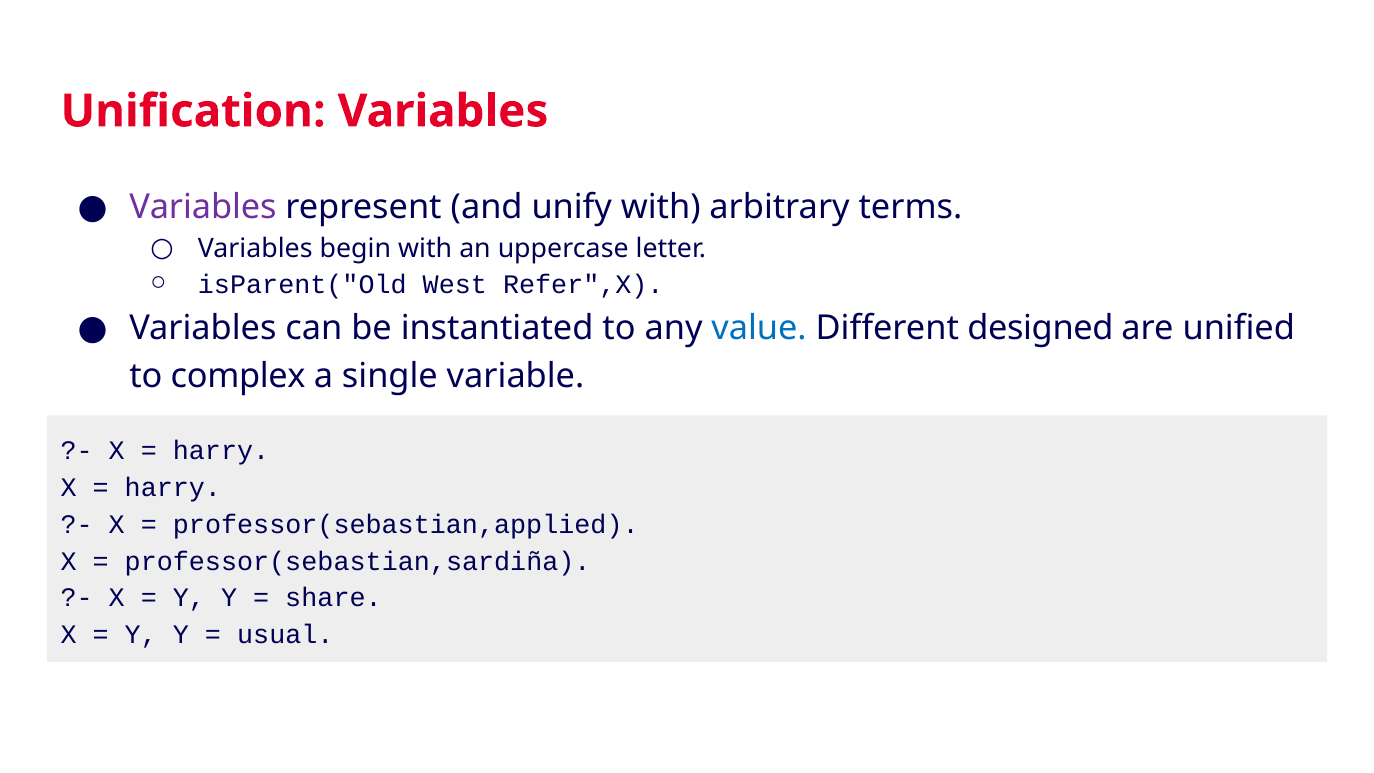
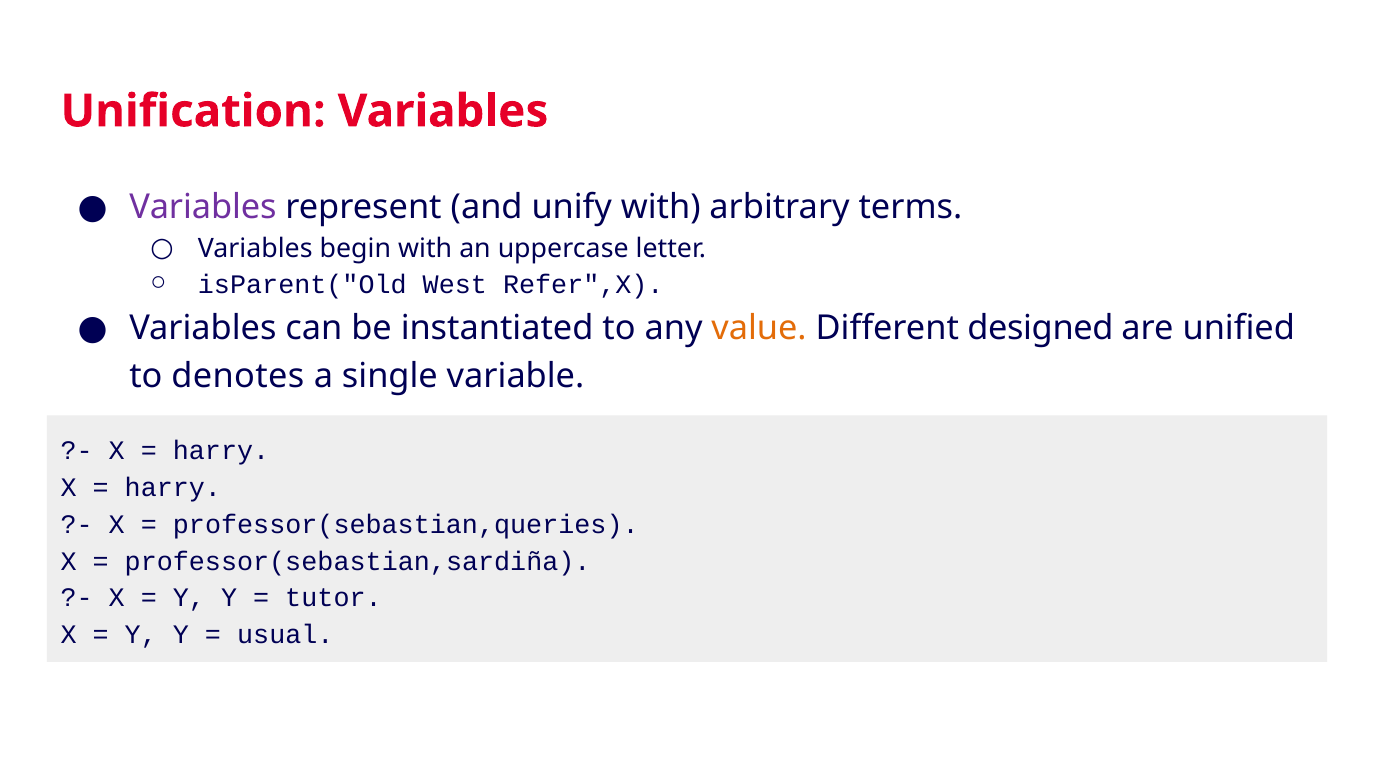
value colour: blue -> orange (759, 328)
complex: complex -> denotes (238, 376)
professor(sebastian,applied: professor(sebastian,applied -> professor(sebastian,queries (406, 524)
share: share -> tutor (333, 598)
